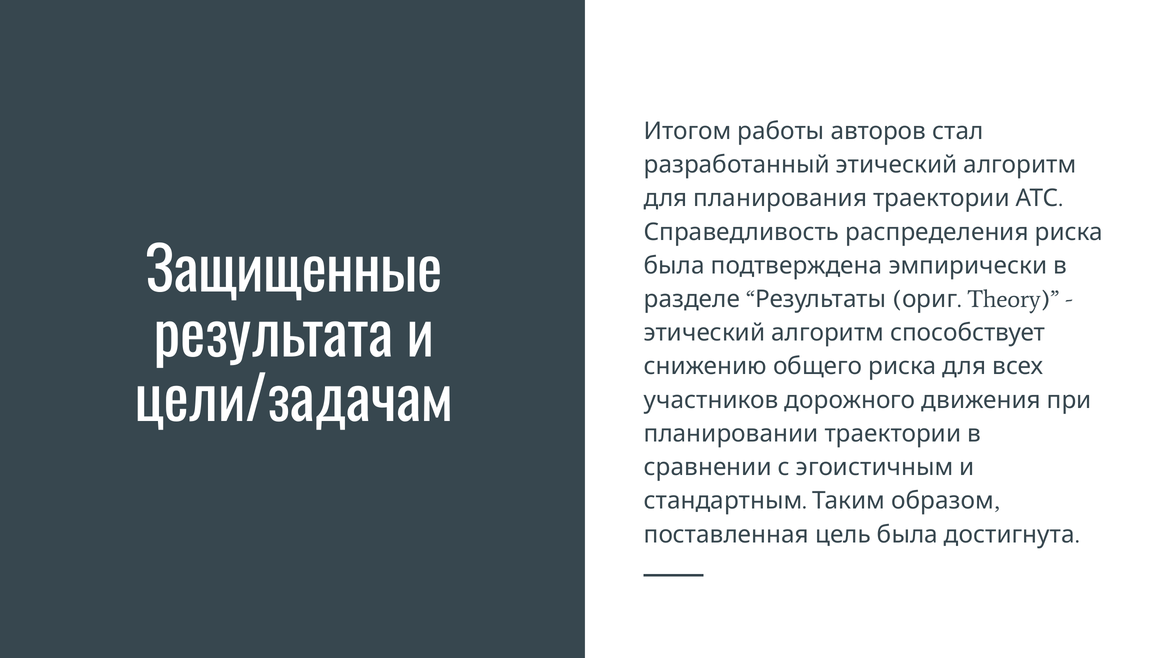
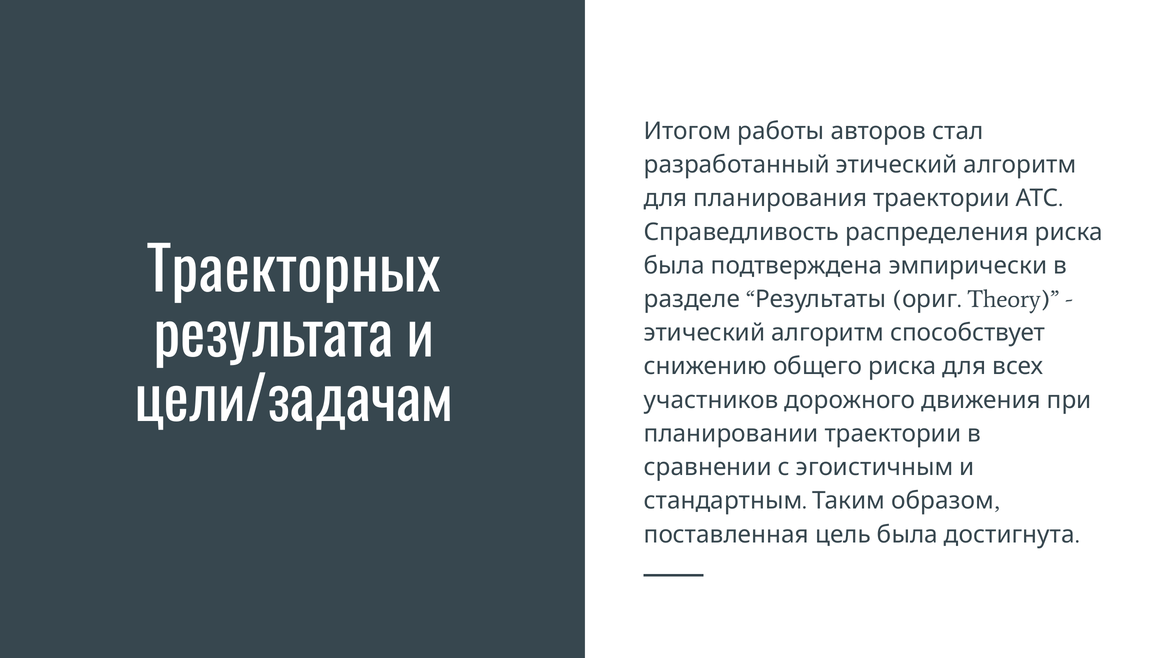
Защищенные: Защищенные -> Траекторных (294, 272)
